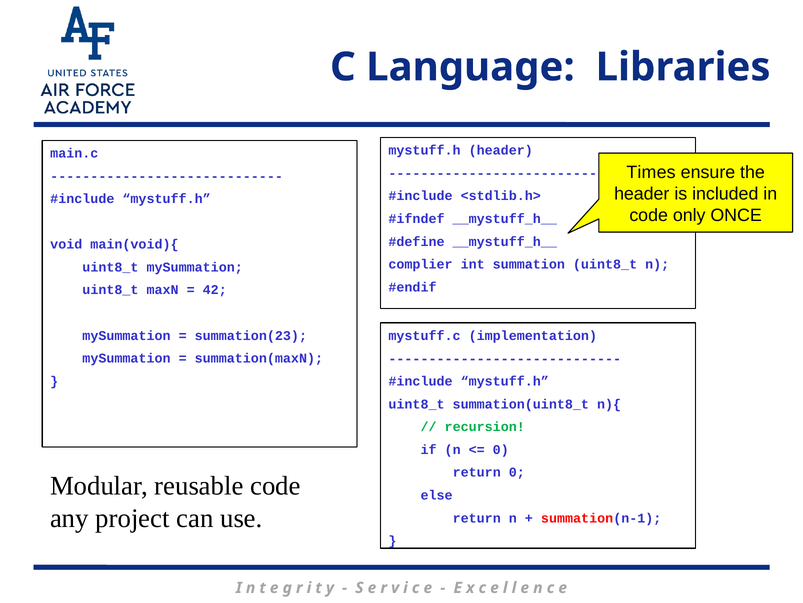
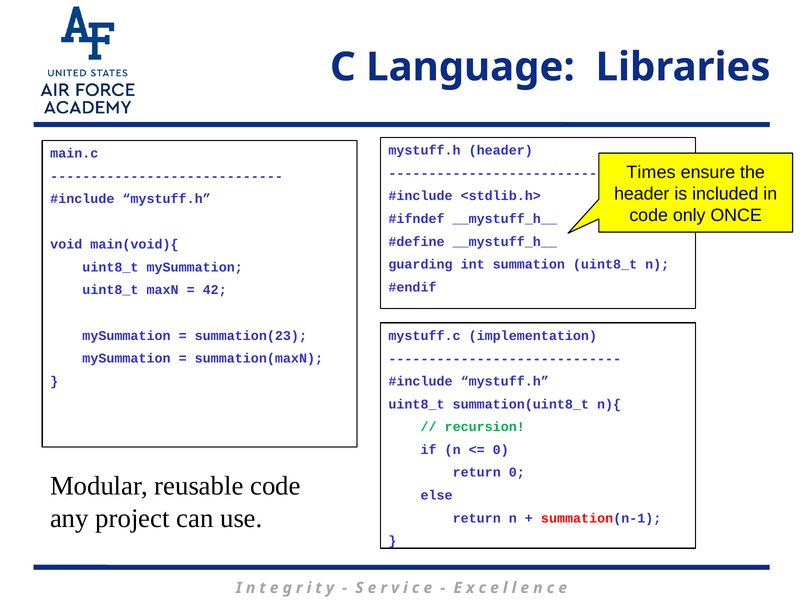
complier: complier -> guarding (421, 264)
